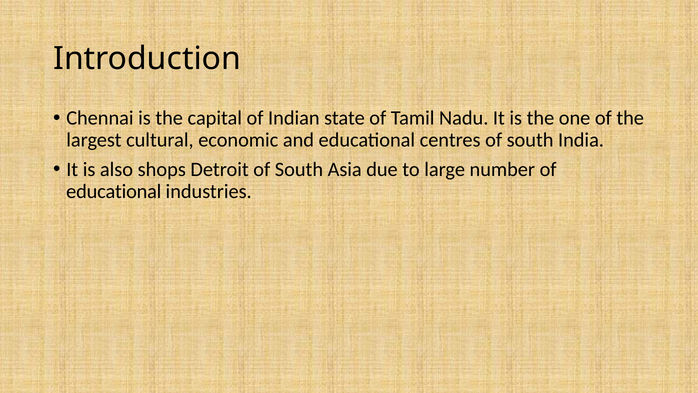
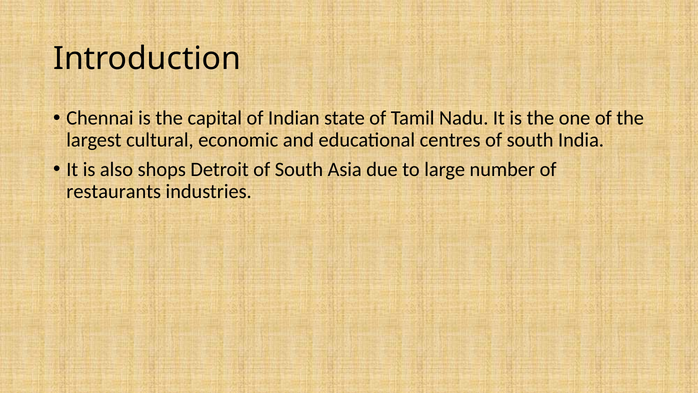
educational: educational -> restaurants (114, 191)
